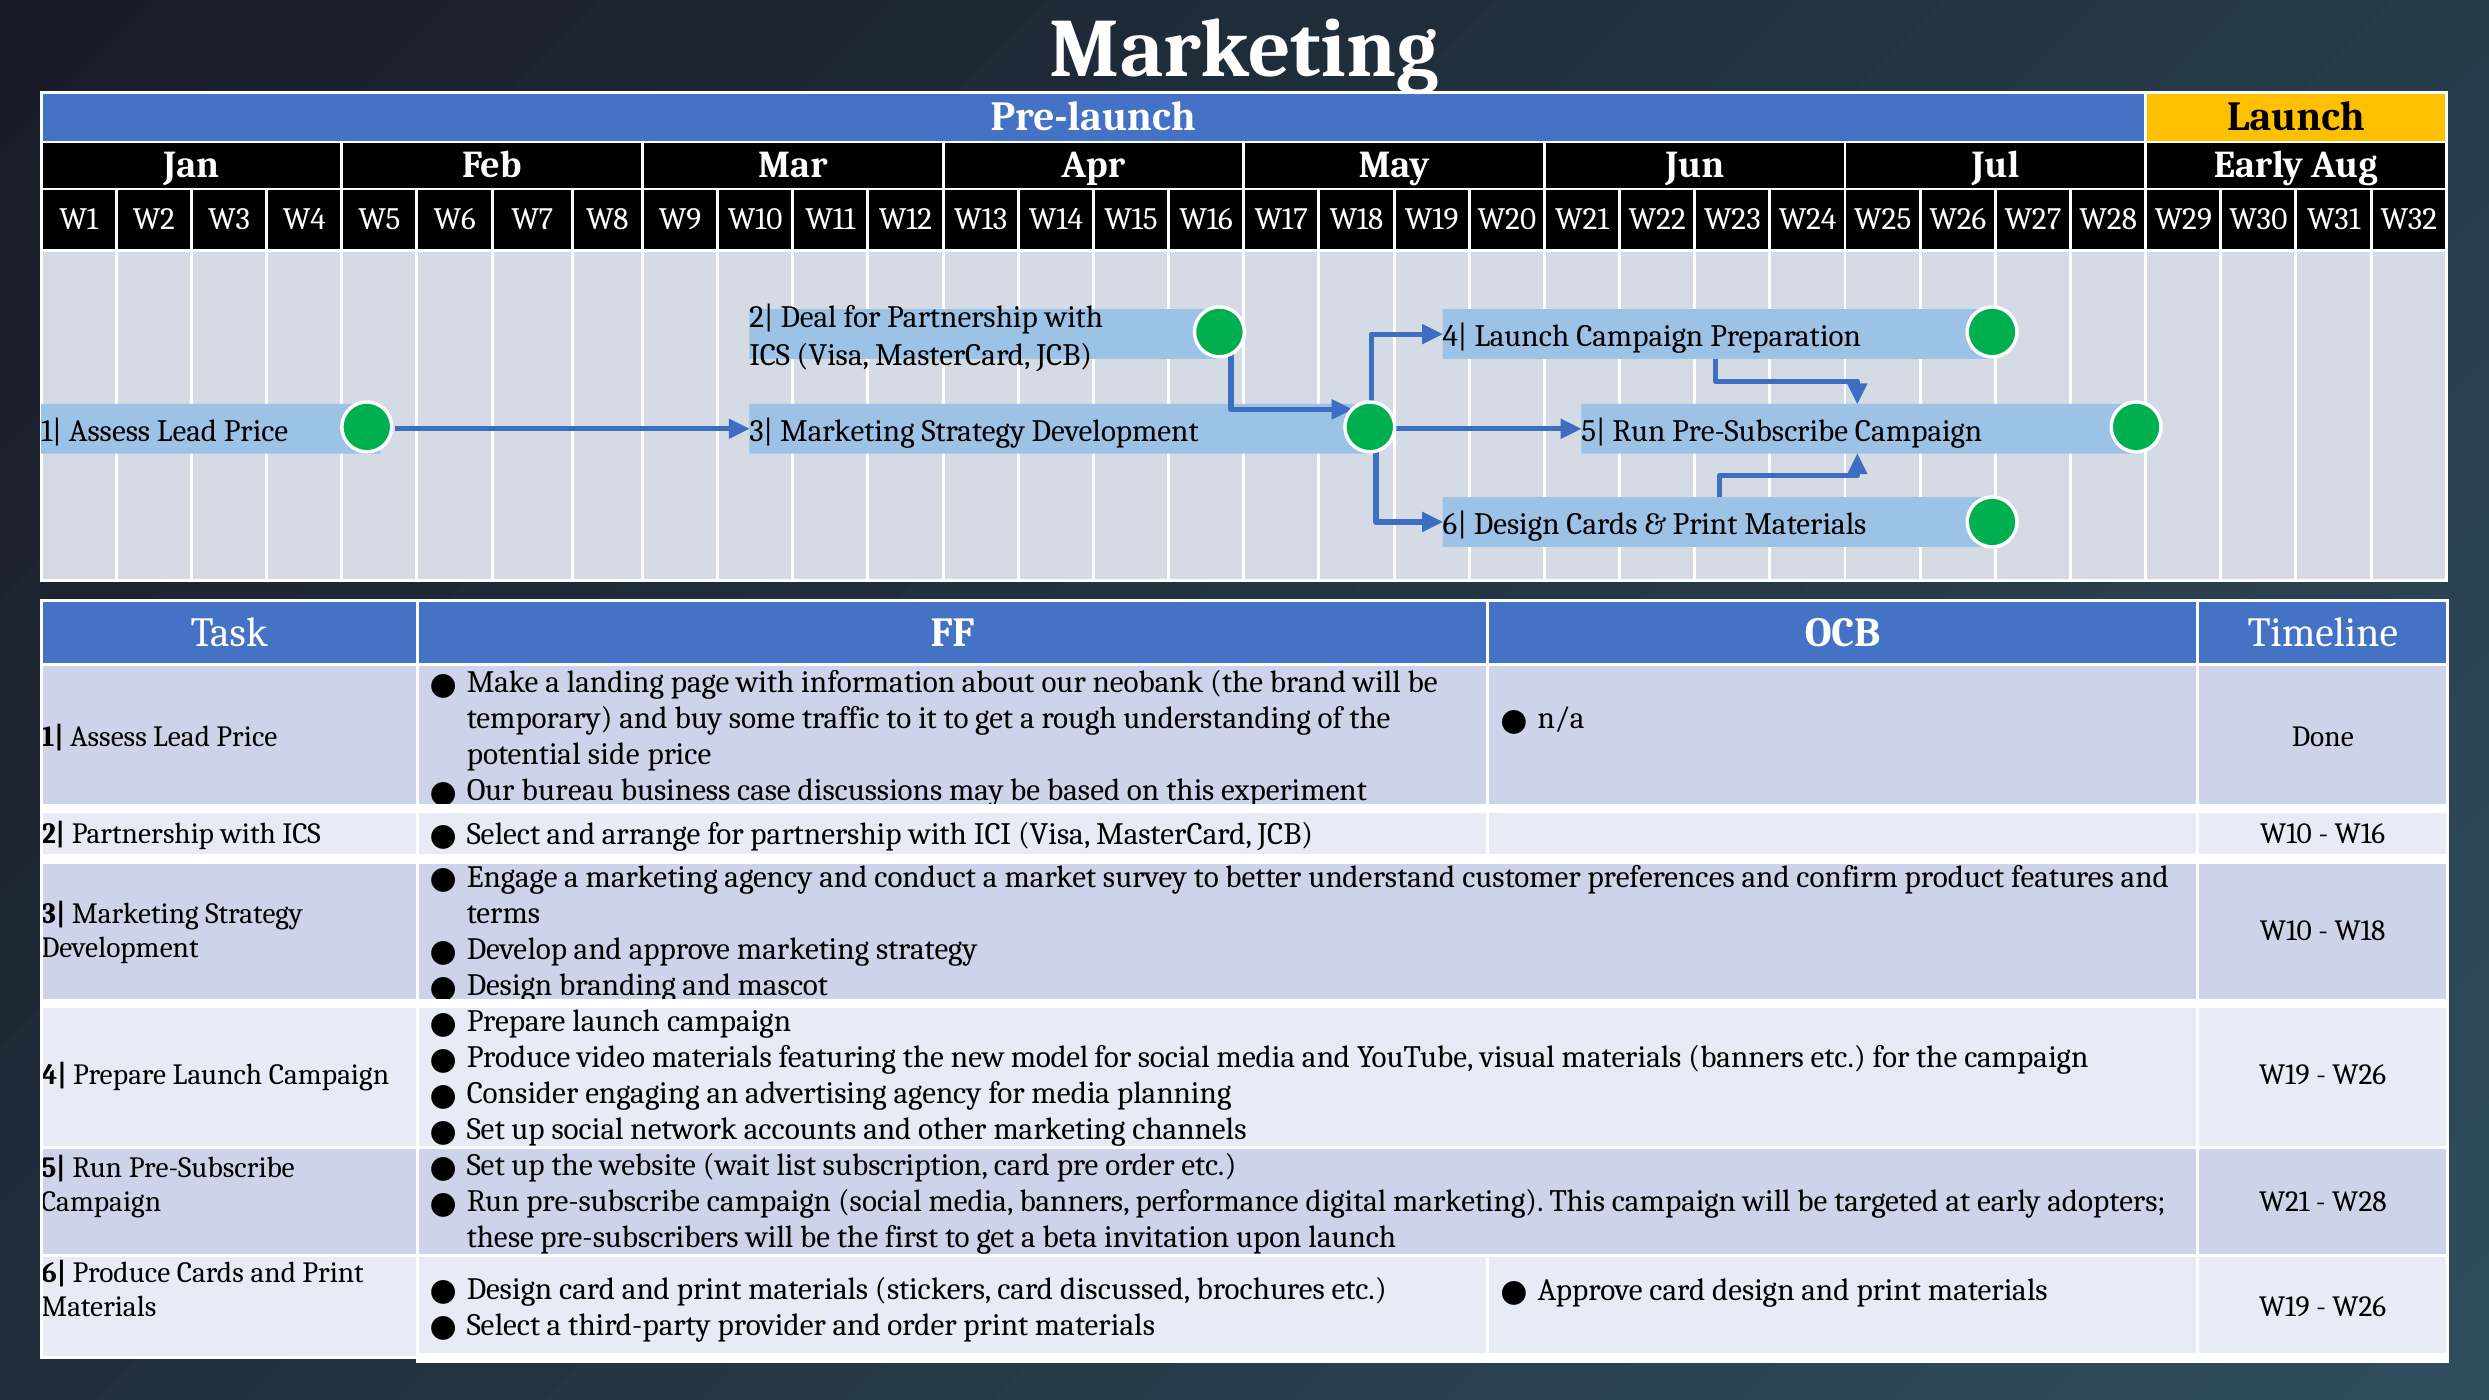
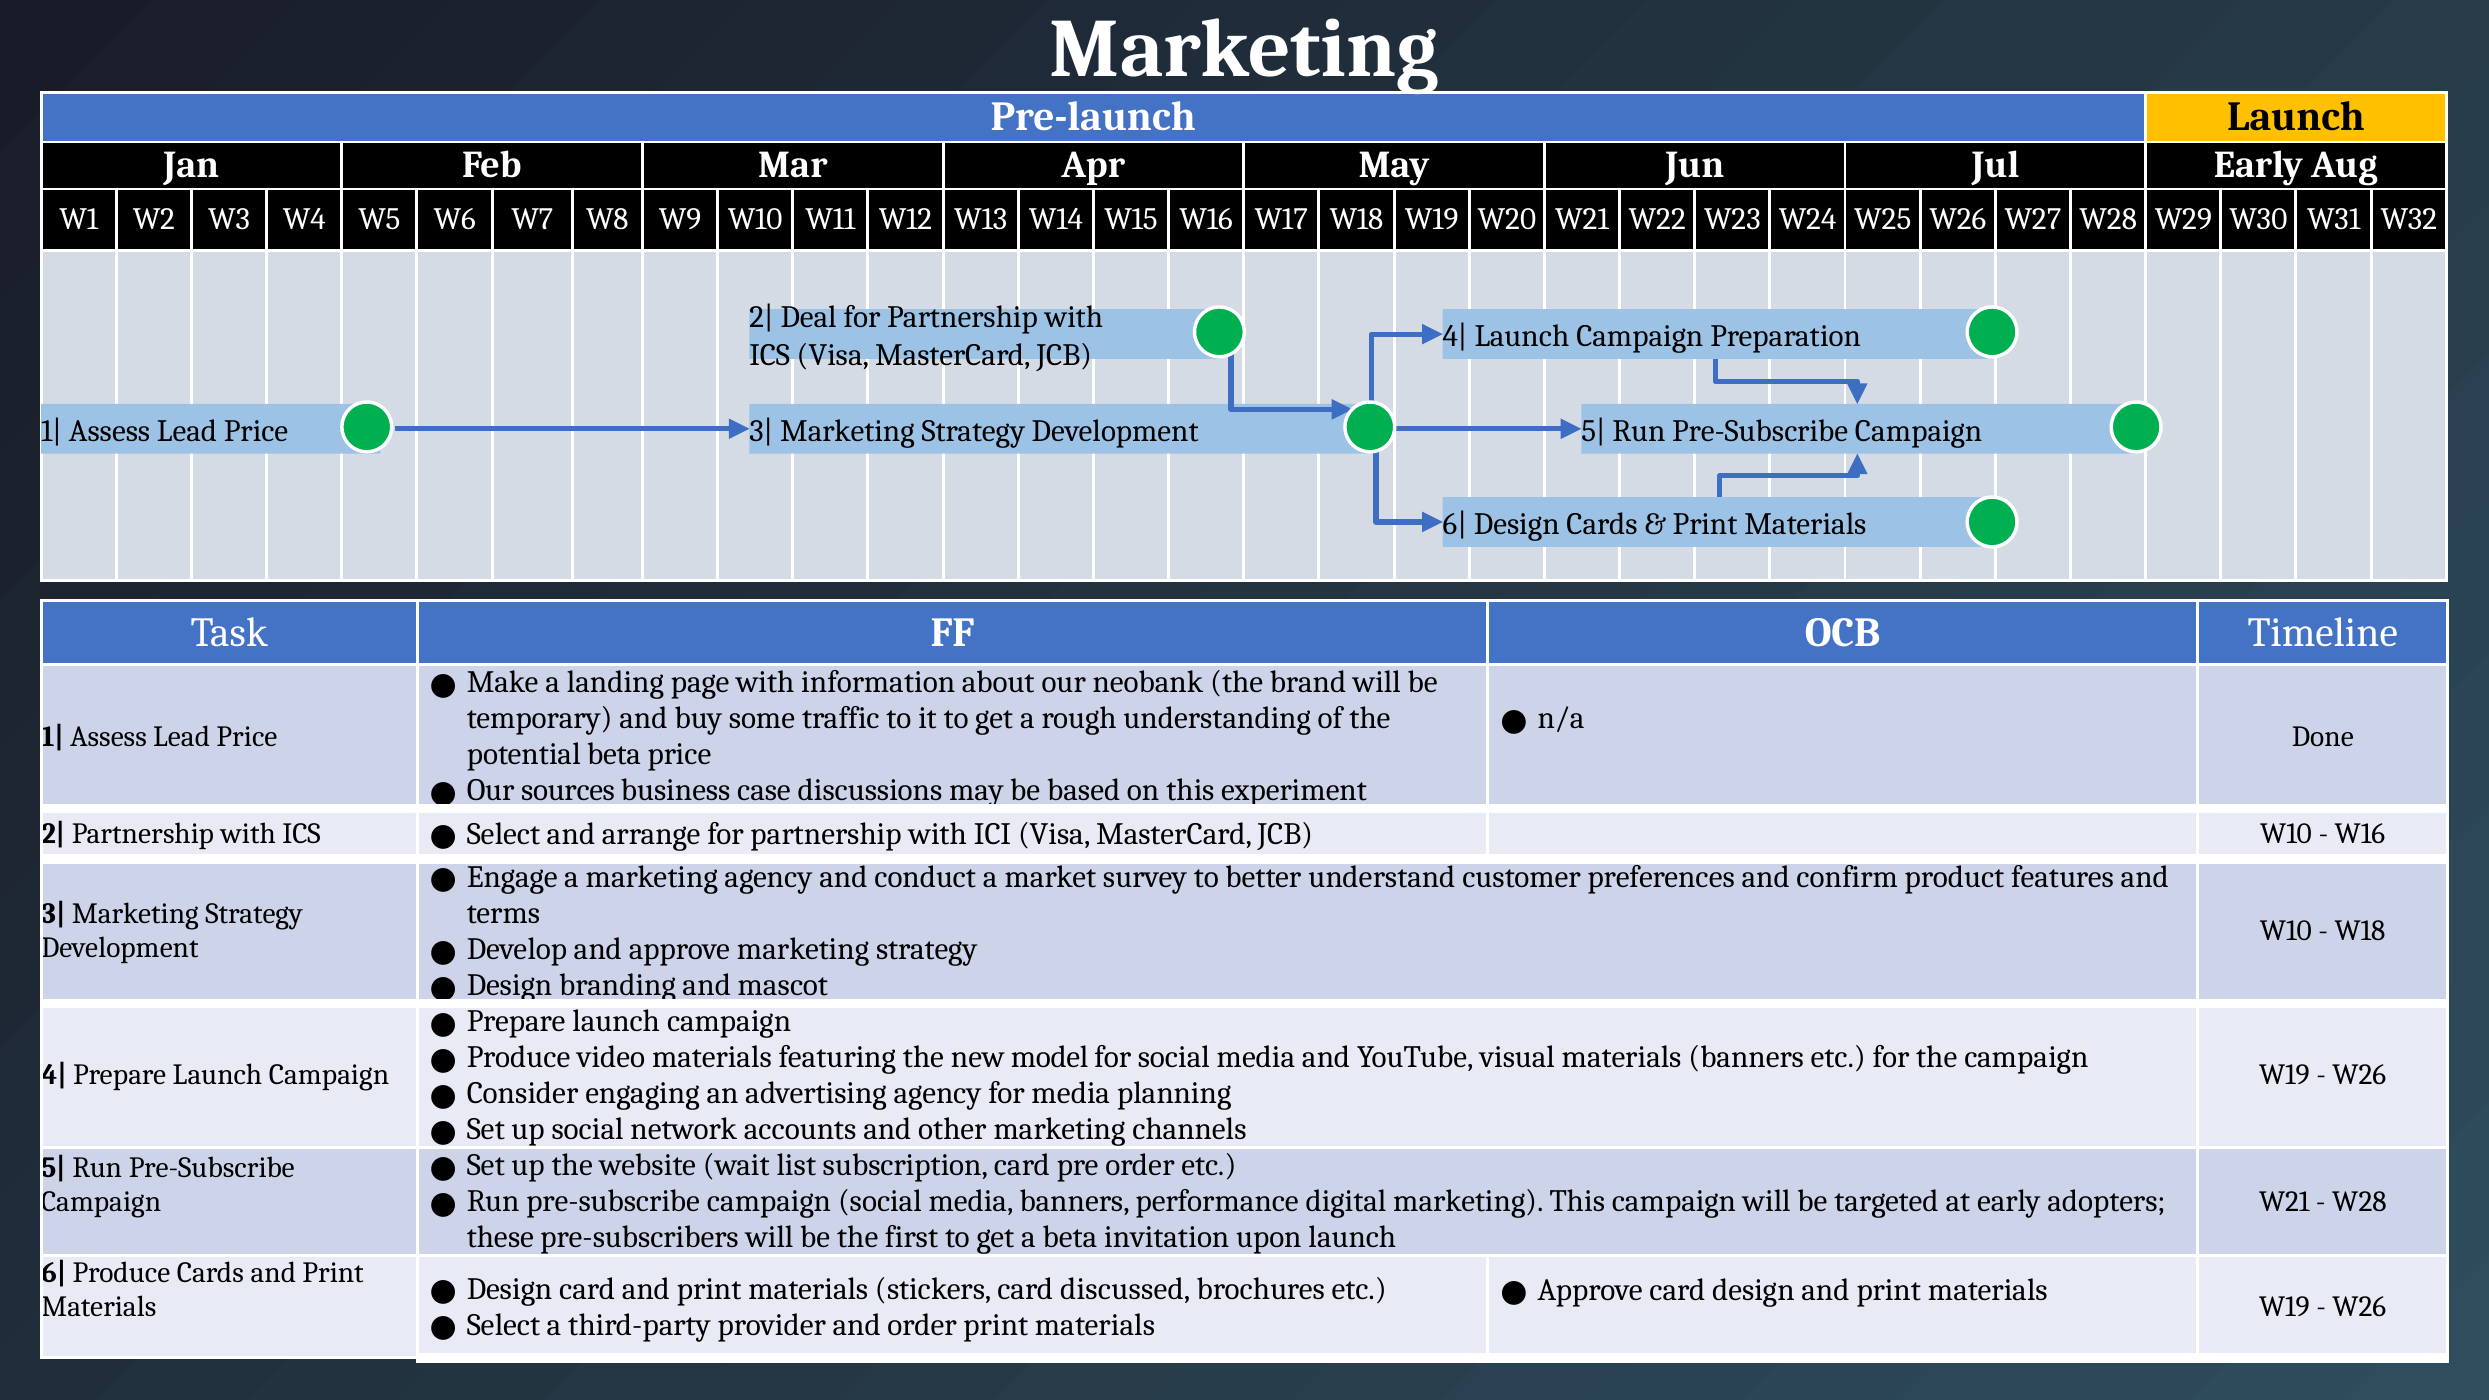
potential side: side -> beta (614, 755)
bureau: bureau -> sources (568, 791)
